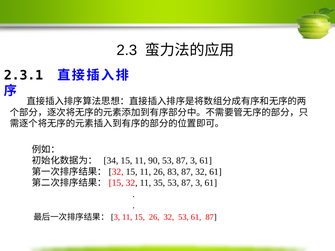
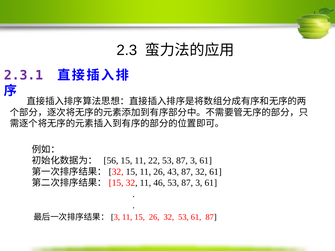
2.3.1 colour: black -> purple (23, 75)
34: 34 -> 56 (111, 161)
90: 90 -> 22 (154, 161)
83: 83 -> 43 (173, 172)
35: 35 -> 46 (159, 183)
